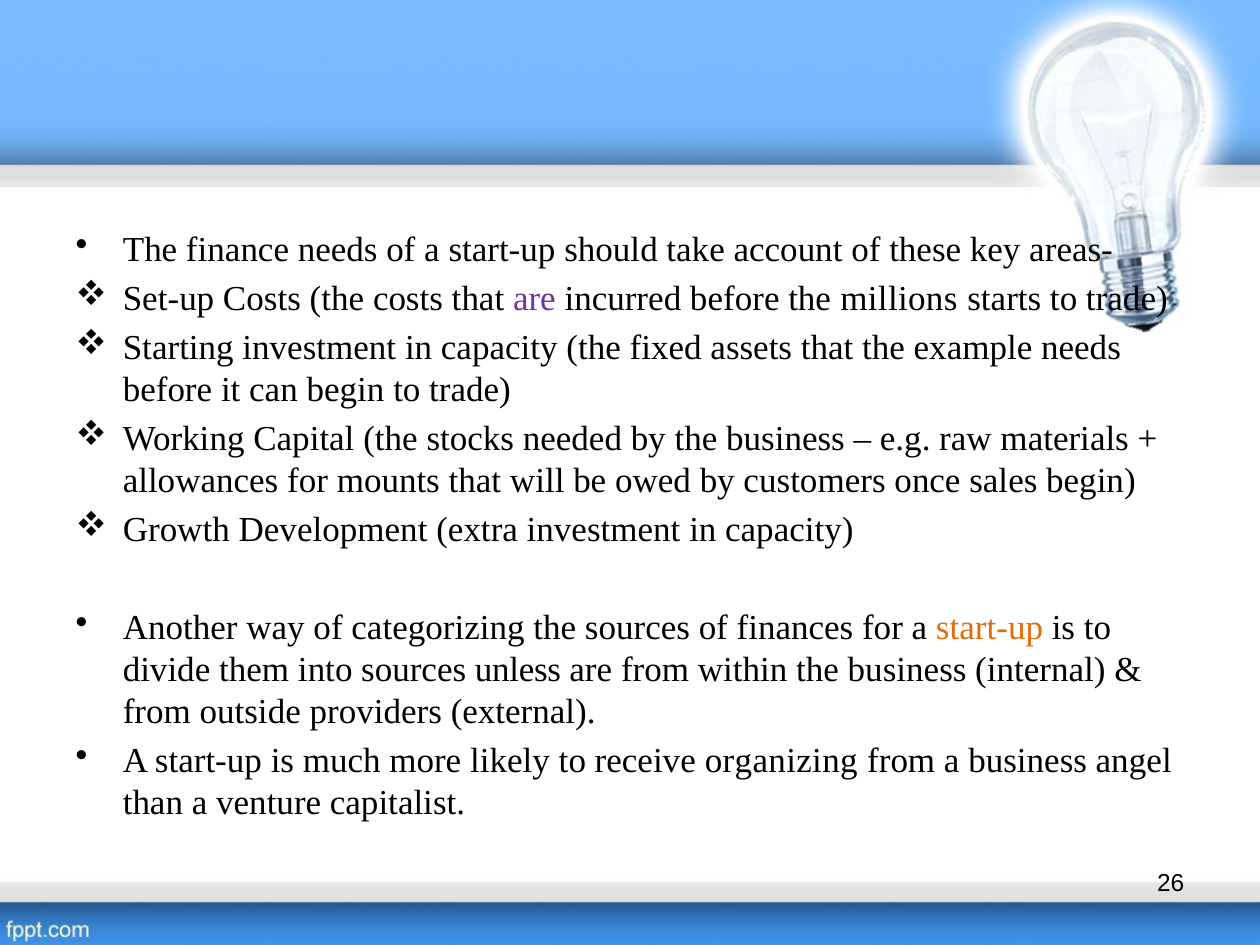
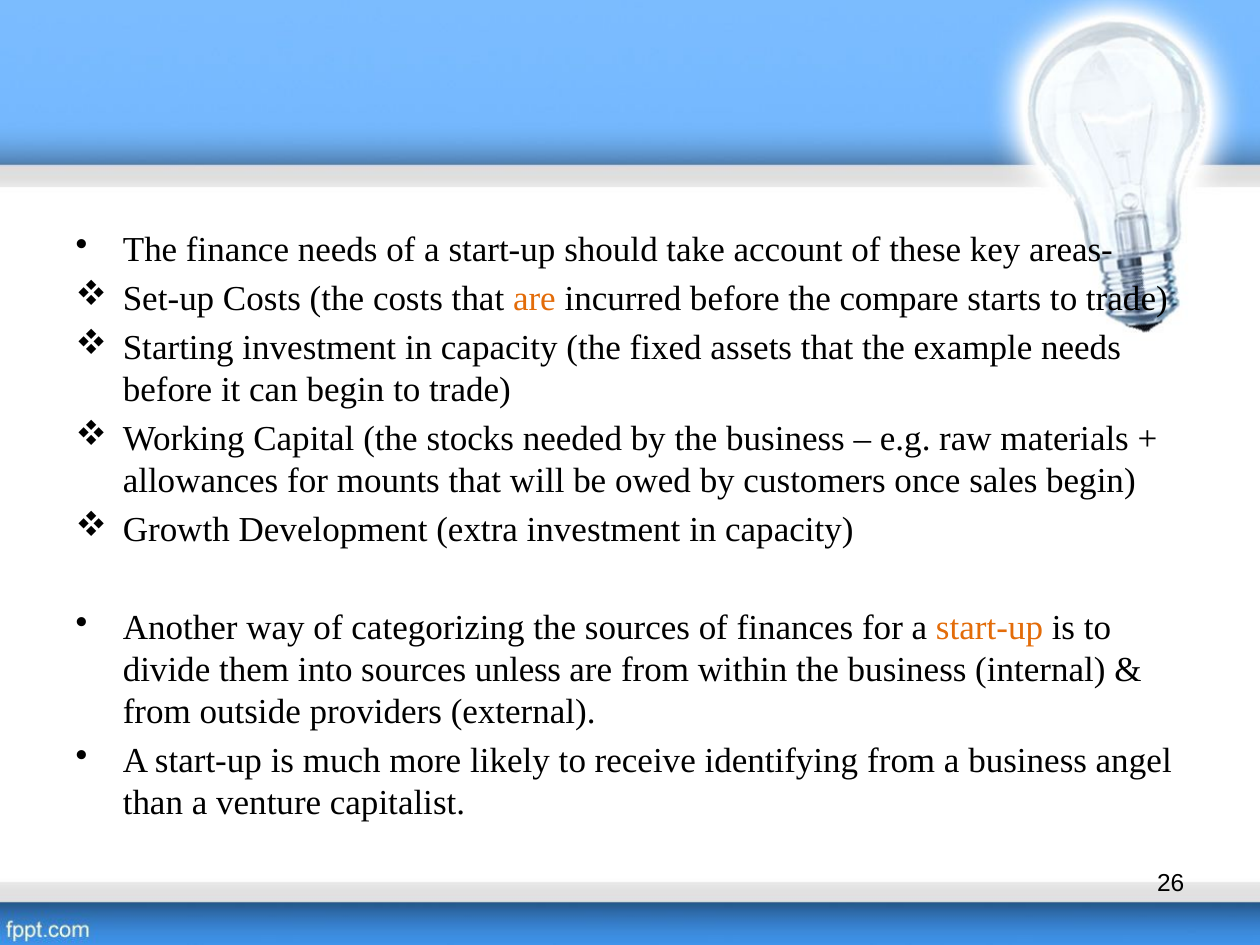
are colour: purple -> orange (534, 299)
millions: millions -> compare (899, 299)
organizing: organizing -> identifying (781, 761)
